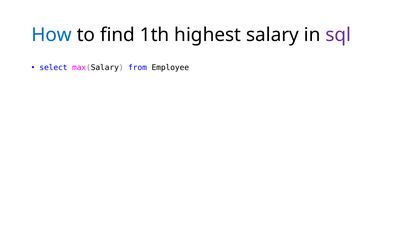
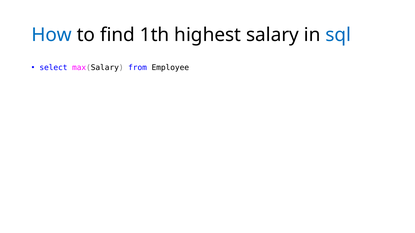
sql colour: purple -> blue (338, 35)
